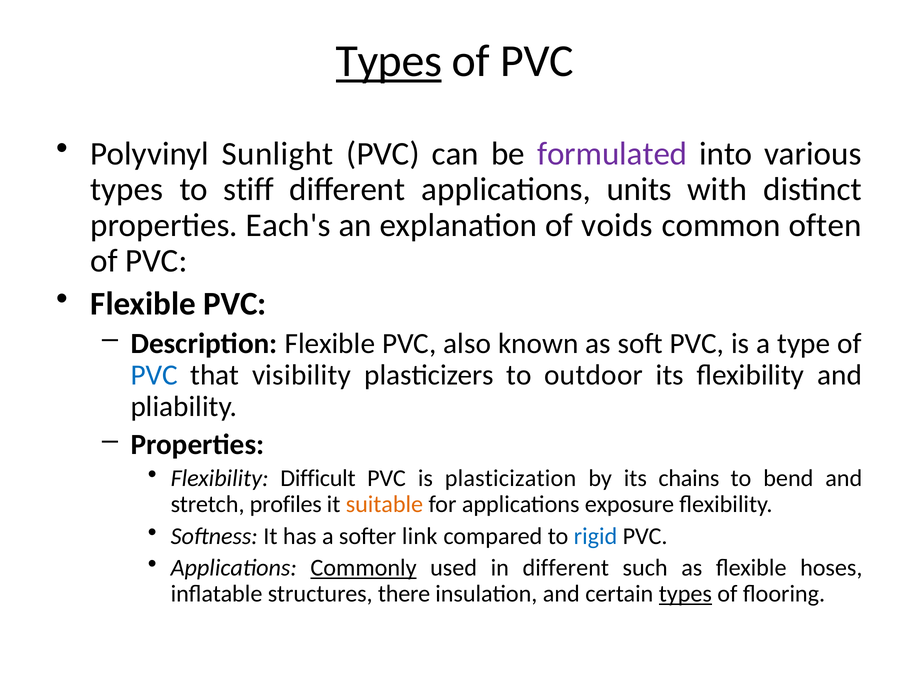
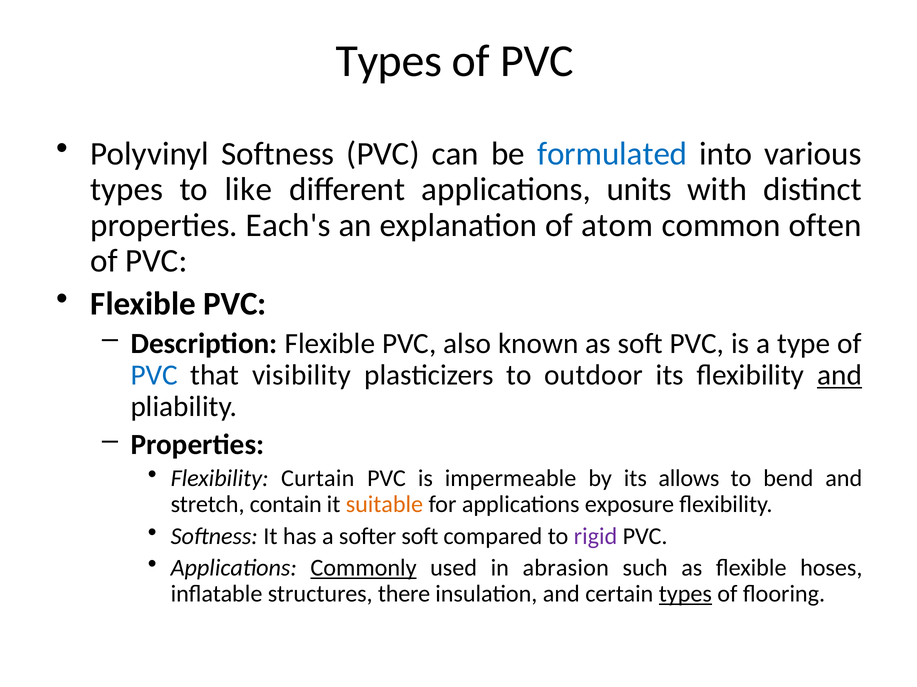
Types underline: present -> none (389, 61)
Polyvinyl Sunlight: Sunlight -> Softness (278, 154)
formulated colour: purple -> blue (612, 154)
stiff: stiff -> like (248, 190)
voids: voids -> atom (617, 225)
and underline: none -> present (839, 376)
Difficult: Difficult -> Curtain (318, 479)
plasticization: plasticization -> impermeable (511, 479)
chains: chains -> allows (689, 479)
profiles: profiles -> contain (286, 505)
softer link: link -> soft (420, 537)
rigid colour: blue -> purple (596, 537)
in different: different -> abrasion (566, 568)
